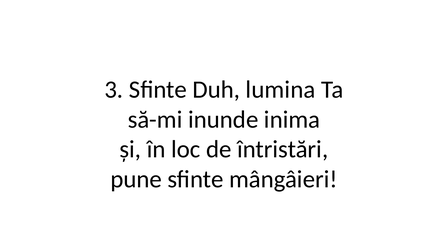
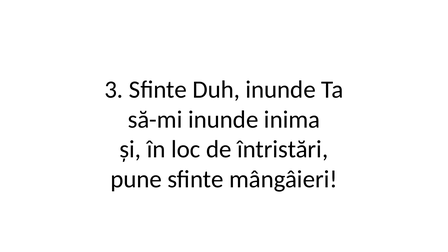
Duh lumina: lumina -> inunde (281, 90)
